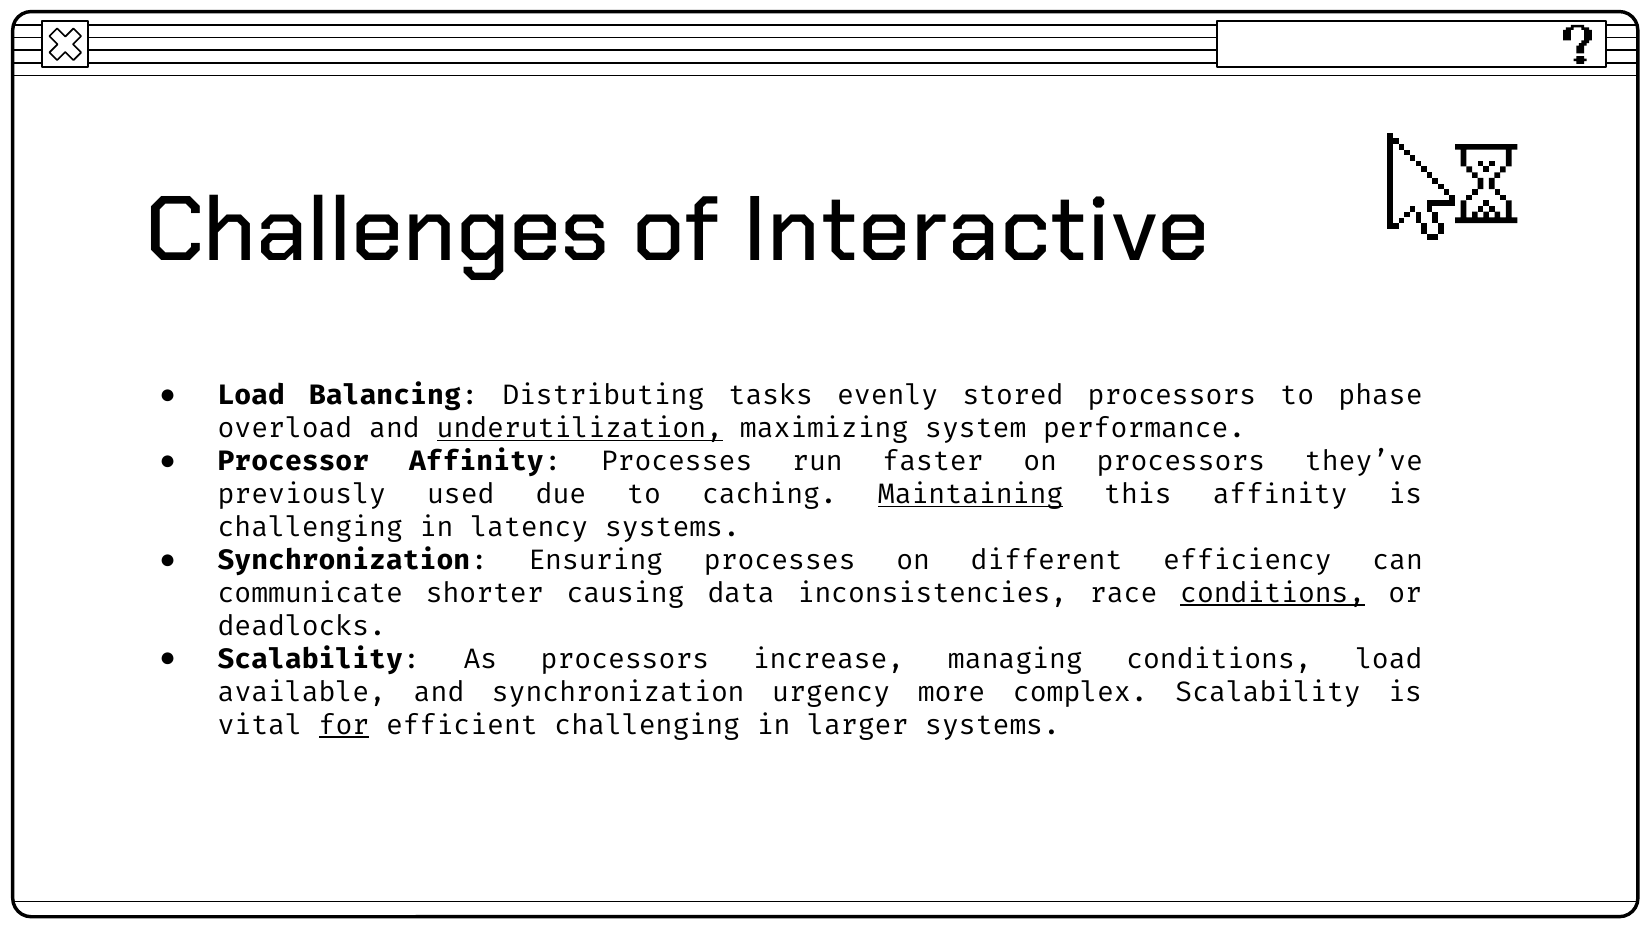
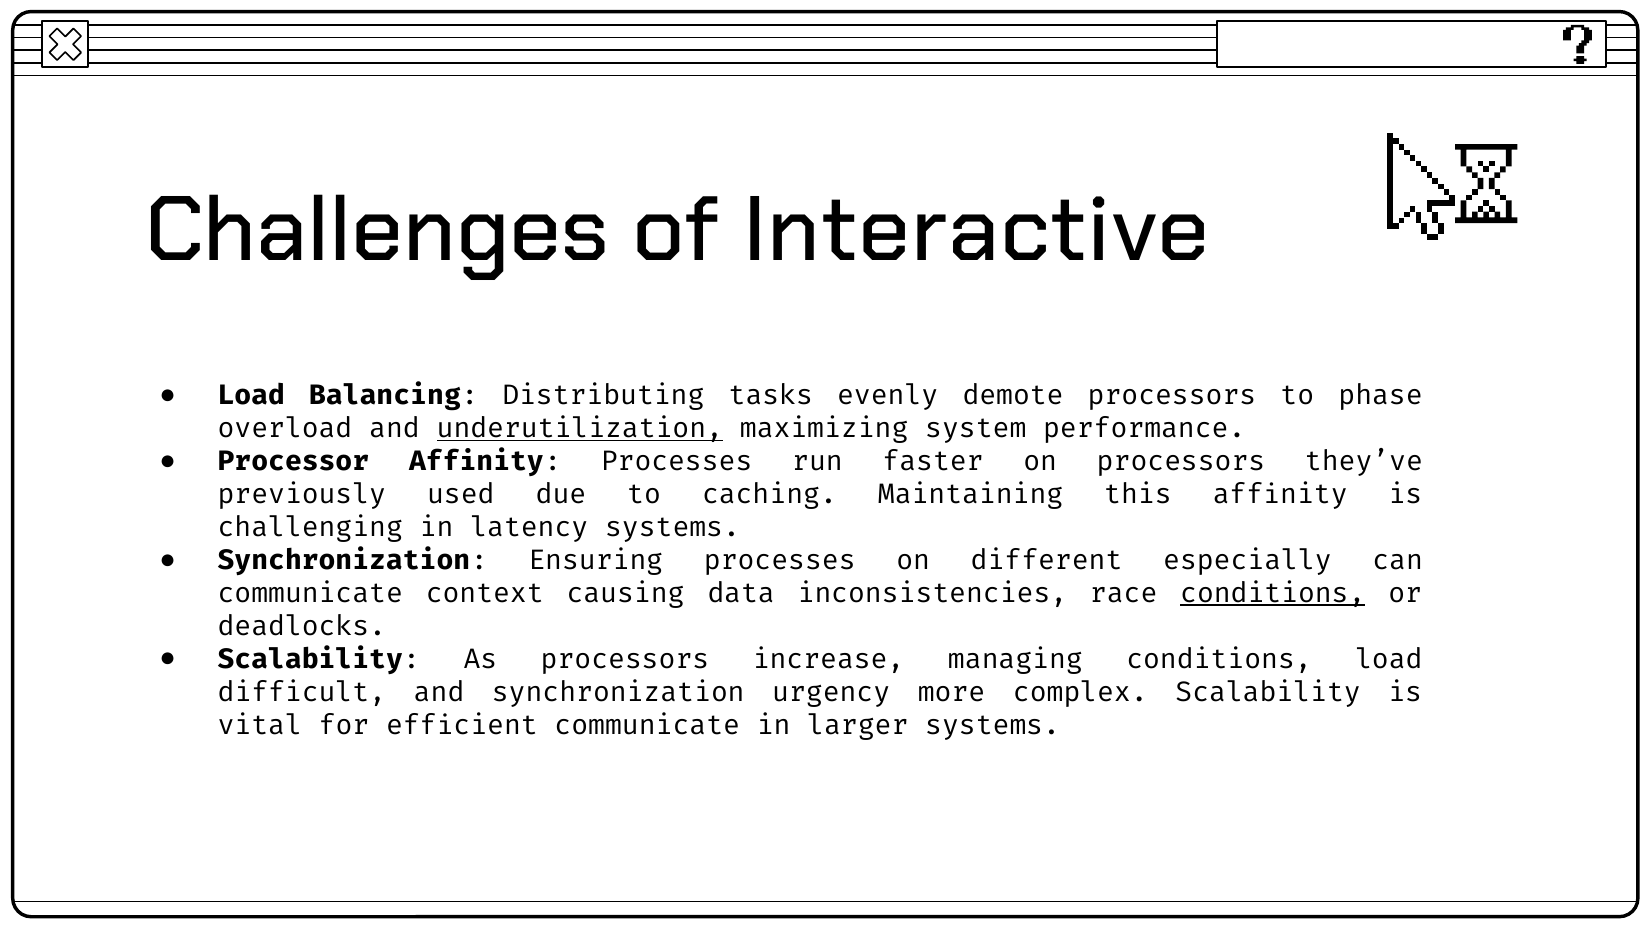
stored: stored -> demote (1013, 396)
Maintaining underline: present -> none (971, 495)
efficiency: efficiency -> especially (1247, 560)
shorter: shorter -> context (485, 593)
available: available -> difficult (302, 692)
for underline: present -> none (344, 725)
efficient challenging: challenging -> communicate (647, 725)
